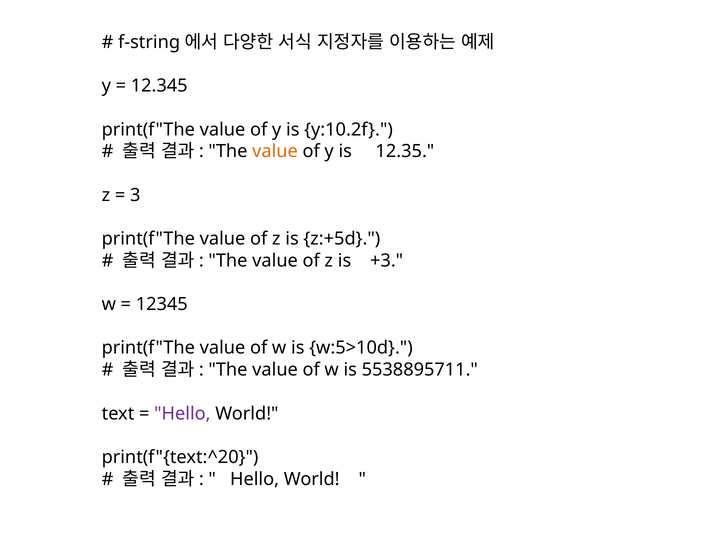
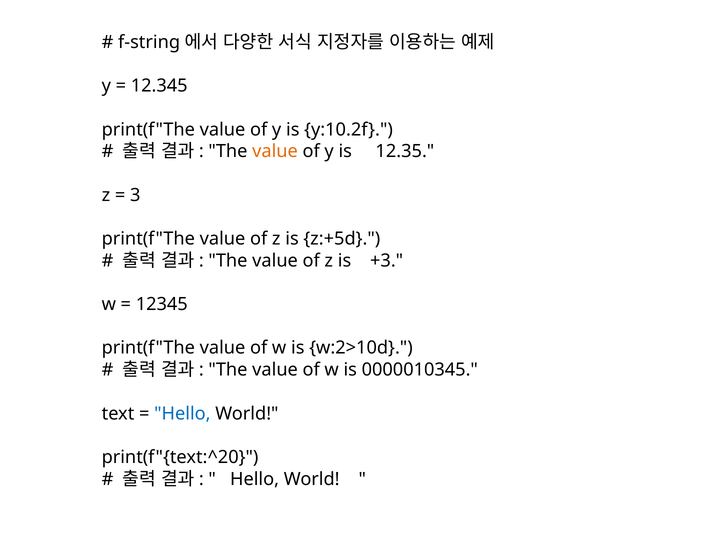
w:5>10d: w:5>10d -> w:2>10d (361, 348)
5538895711: 5538895711 -> 0000010345 (420, 370)
Hello colour: purple -> blue (182, 414)
